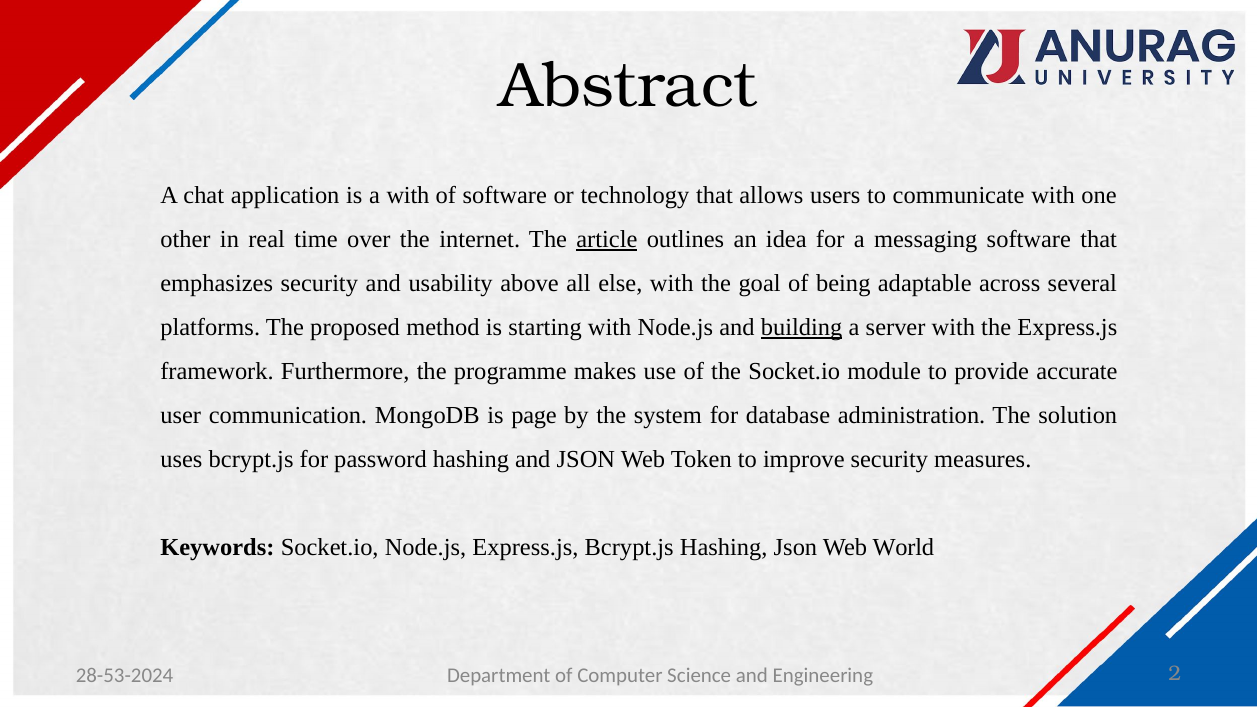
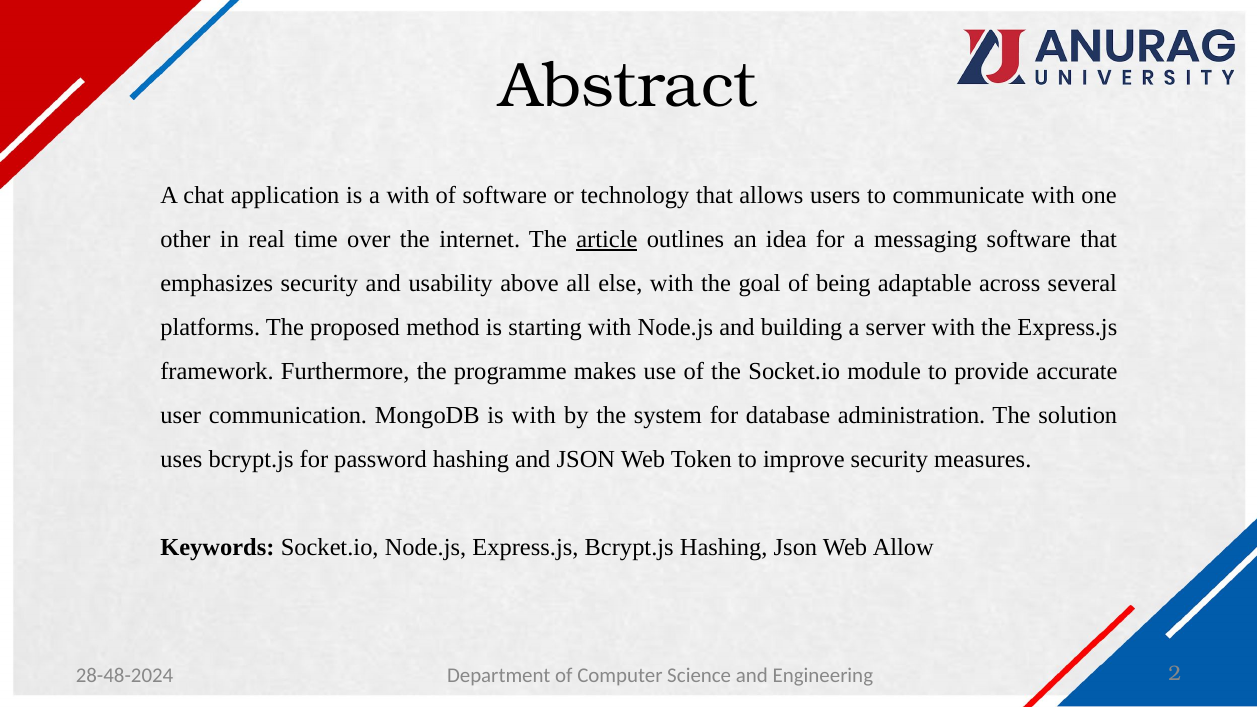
building underline: present -> none (802, 327)
is page: page -> with (534, 415)
World: World -> Allow (903, 547)
28-53-2024: 28-53-2024 -> 28-48-2024 (125, 676)
